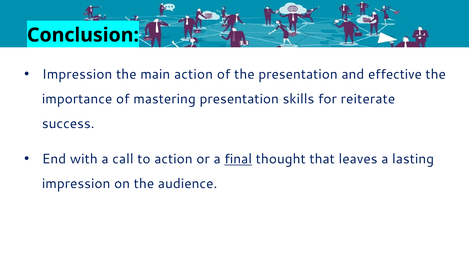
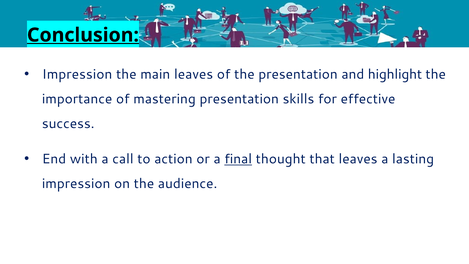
Conclusion underline: none -> present (83, 35)
main action: action -> leaves (194, 74)
effective: effective -> highlight (395, 74)
reiterate: reiterate -> effective (368, 99)
